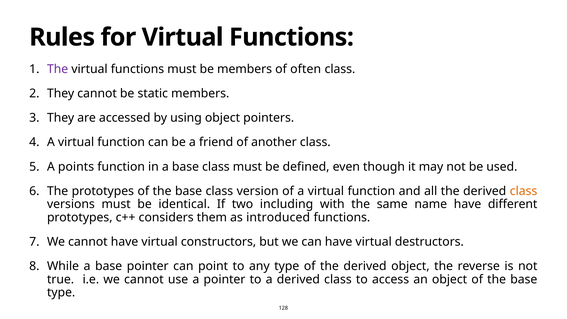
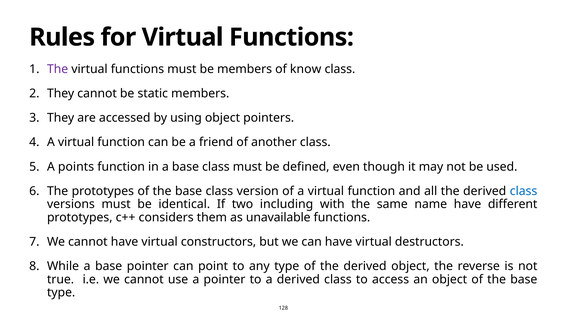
often: often -> know (306, 69)
class colour: orange -> blue (524, 191)
introduced: introduced -> unavailable (278, 217)
